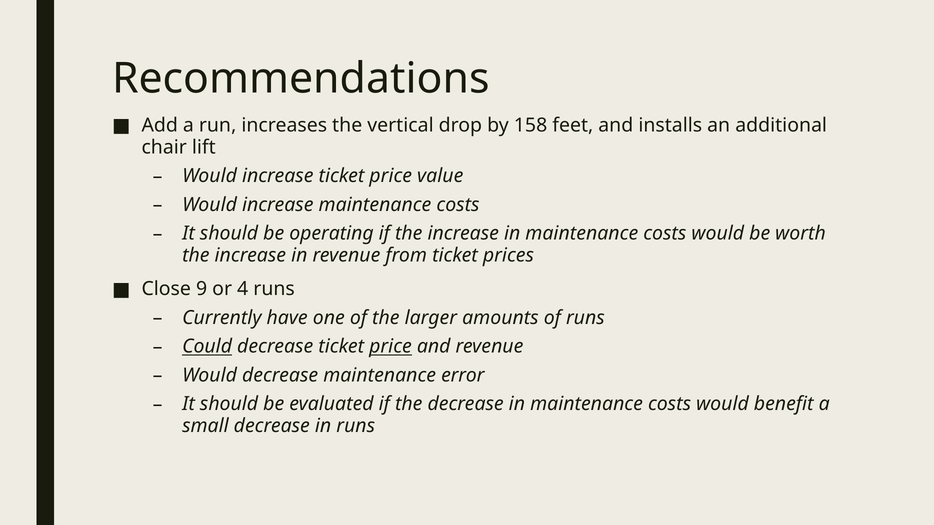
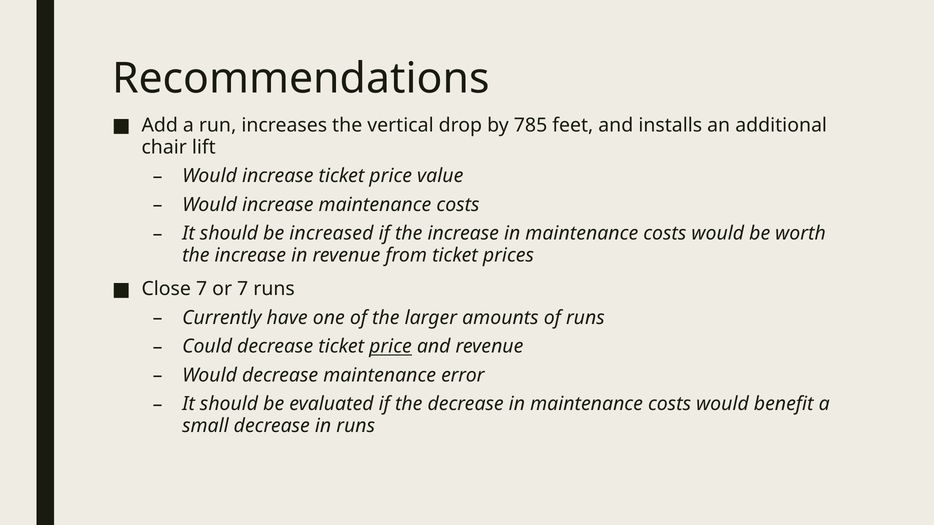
158: 158 -> 785 (531, 125)
operating: operating -> increased (331, 234)
Close 9: 9 -> 7 (202, 289)
or 4: 4 -> 7 (243, 289)
Could underline: present -> none (207, 347)
